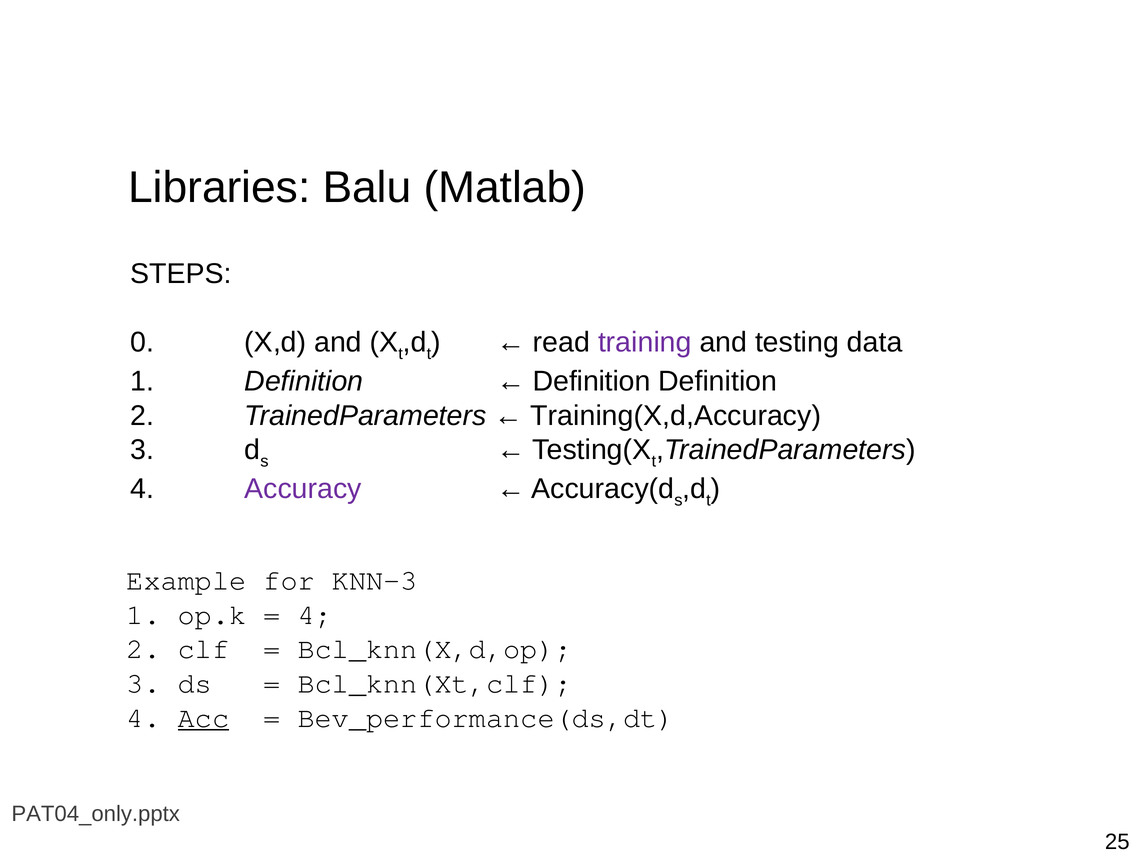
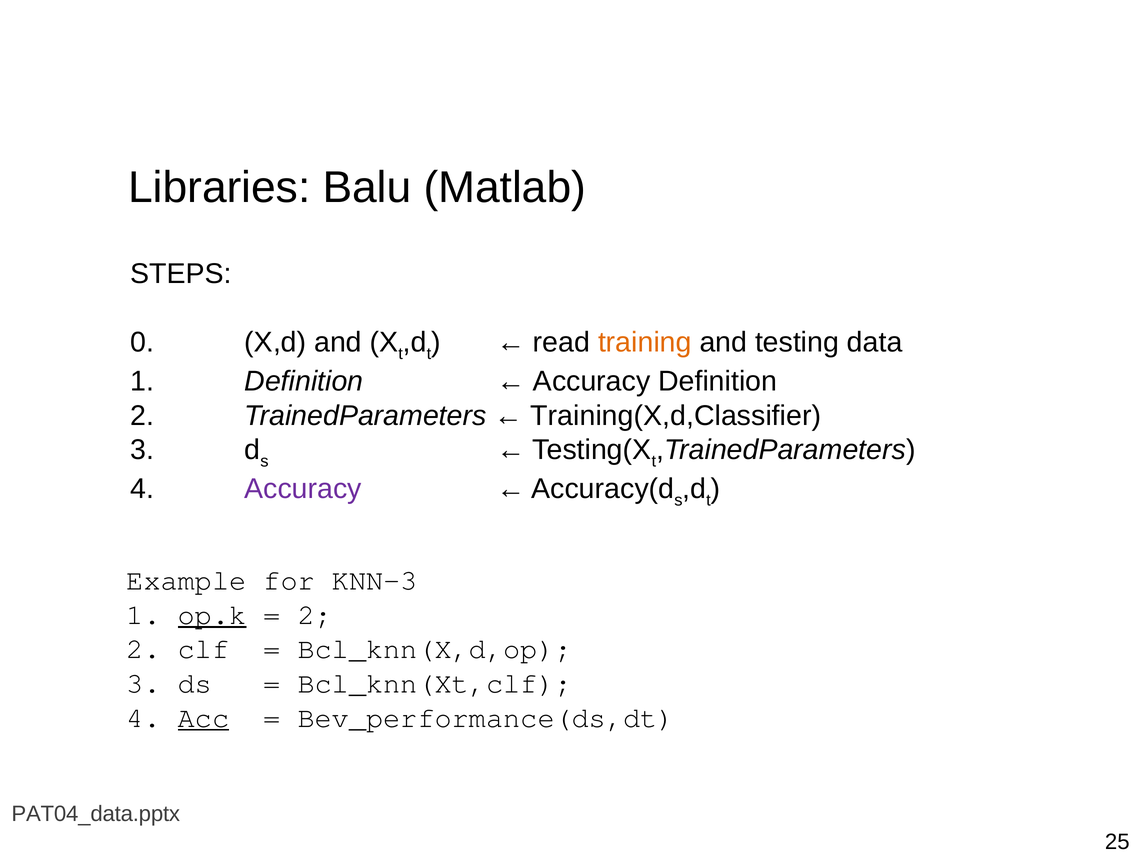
training colour: purple -> orange (645, 342)
Definition: Definition -> Accuracy (592, 381)
Training(X,d,Accuracy: Training(X,d,Accuracy -> Training(X,d,Classifier (676, 415)
op.k underline: none -> present (212, 614)
4: 4 -> 2 (315, 614)
PAT04_only.pptx: PAT04_only.pptx -> PAT04_data.pptx (96, 813)
